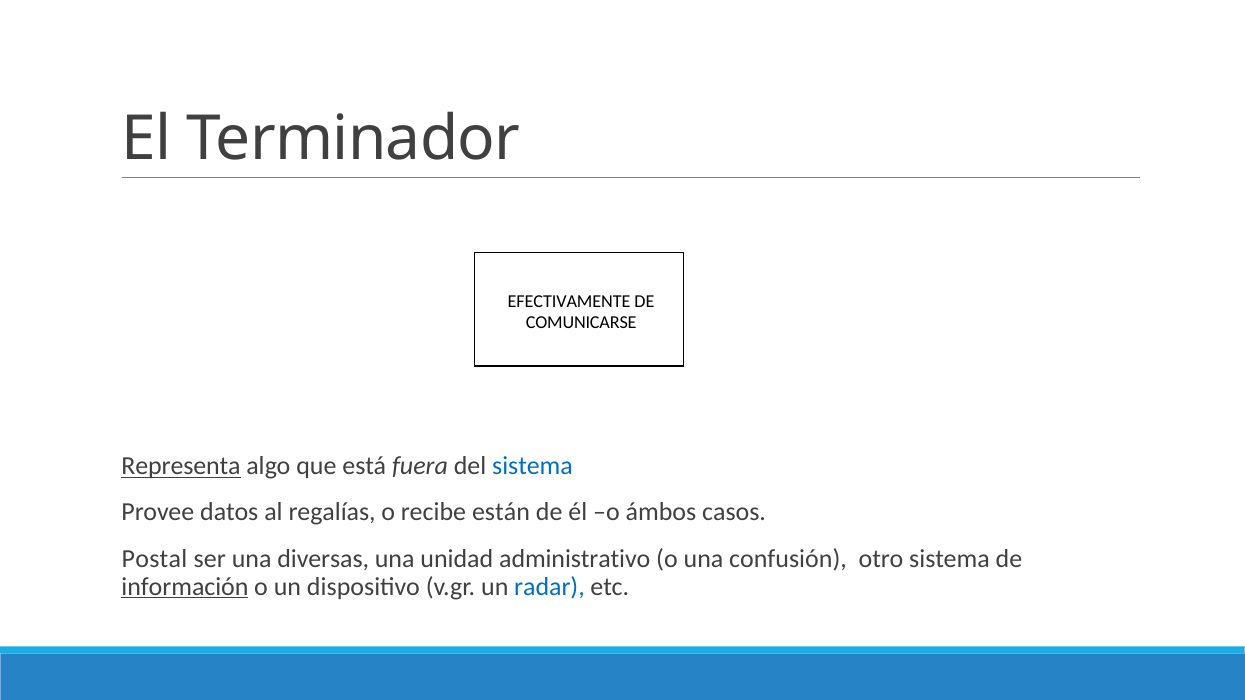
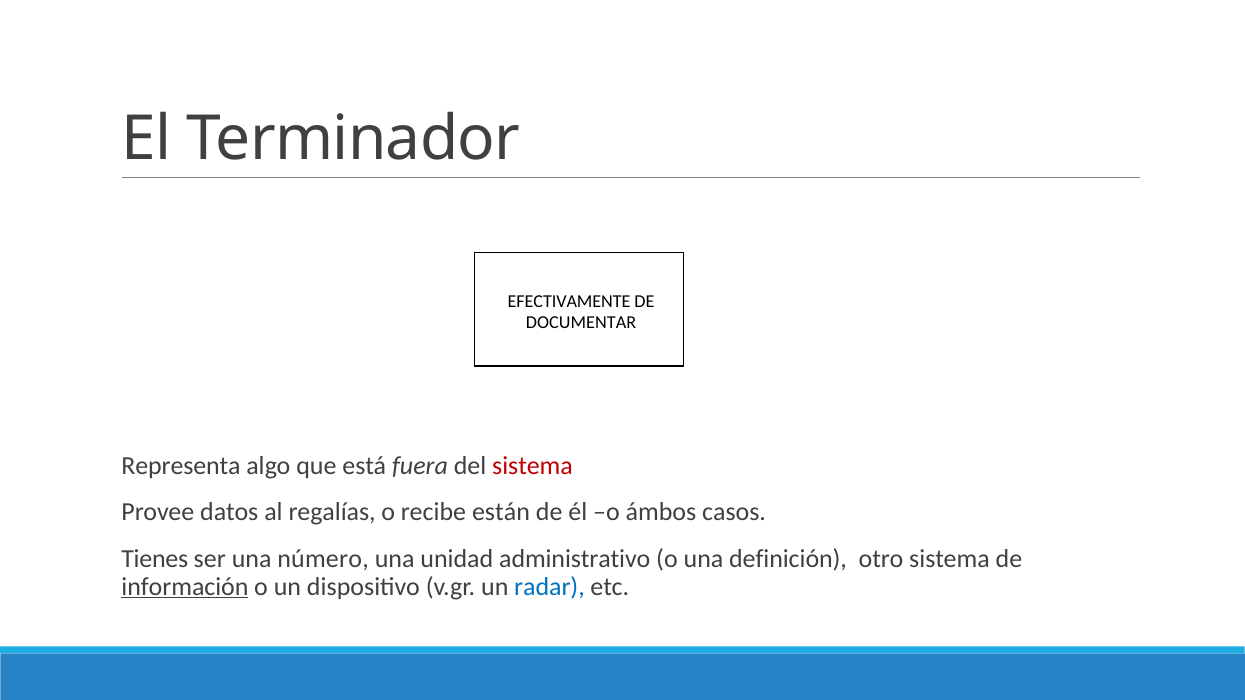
COMUNICARSE: COMUNICARSE -> DOCUMENTAR (581, 323)
Representa underline: present -> none (181, 466)
sistema colour: blue -> red (533, 466)
Postal: Postal -> Tienes (155, 559)
diversas: diversas -> número (323, 559)
confusión: confusión -> definición (788, 559)
